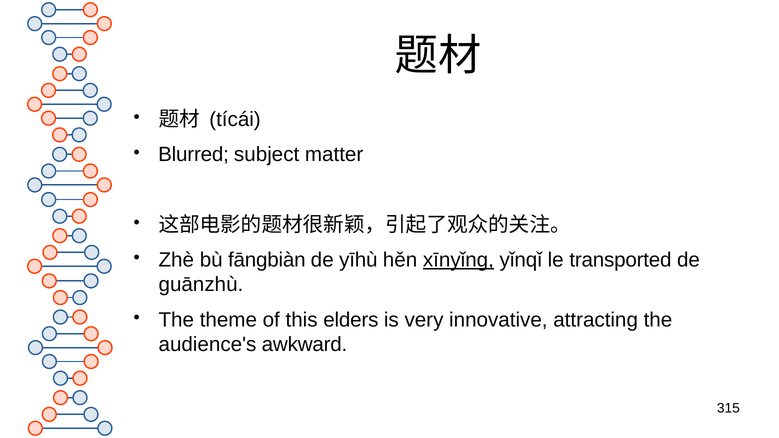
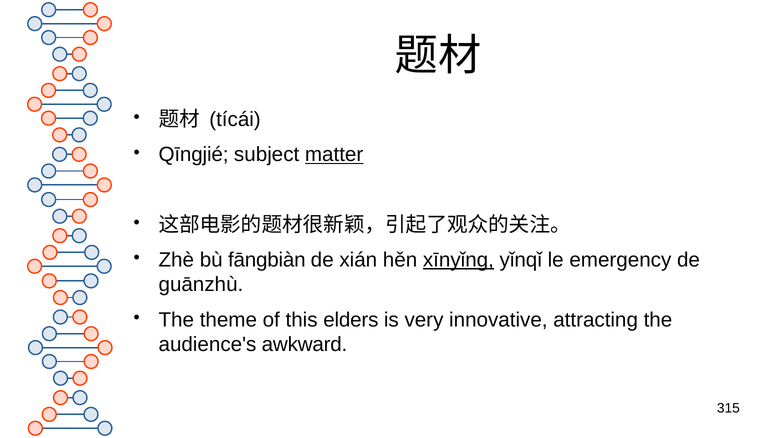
Blurred: Blurred -> Qīngjié (194, 155)
matter underline: none -> present (334, 155)
yīhù: yīhù -> xián (358, 260)
transported: transported -> emergency (620, 260)
